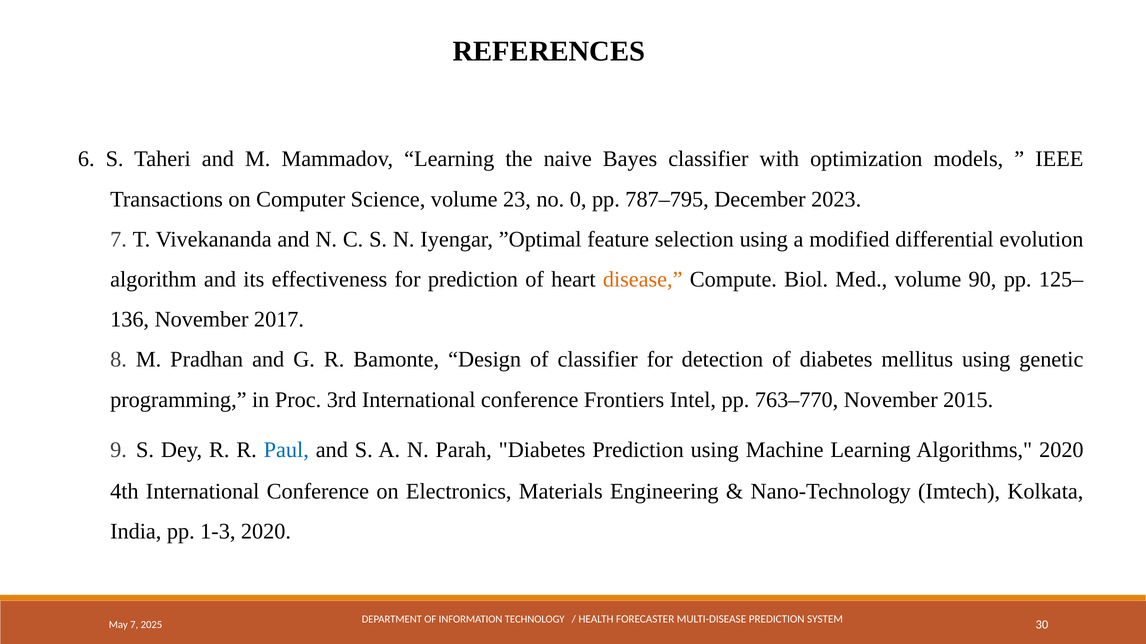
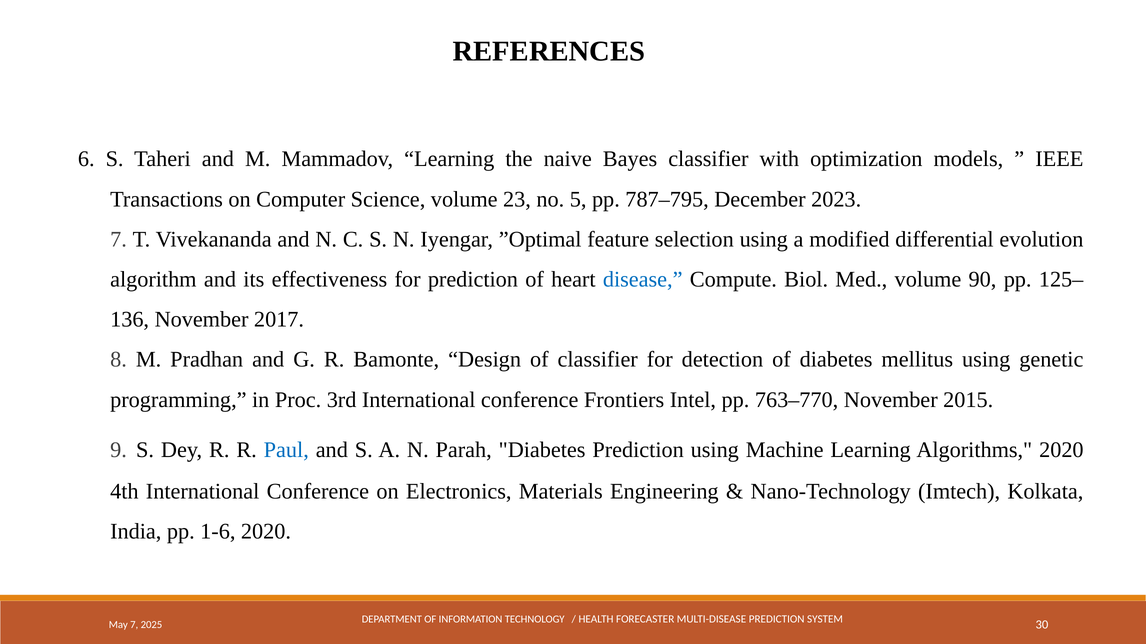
0: 0 -> 5 (578, 199)
disease colour: orange -> blue (643, 280)
1-3: 1-3 -> 1-6 (218, 532)
